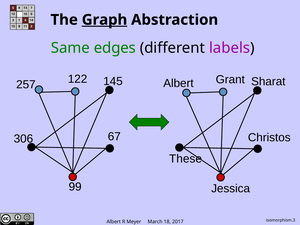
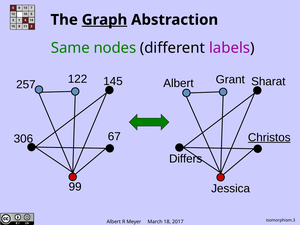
edges: edges -> nodes (115, 48)
Christos underline: none -> present (269, 137)
These: These -> Differs (186, 159)
